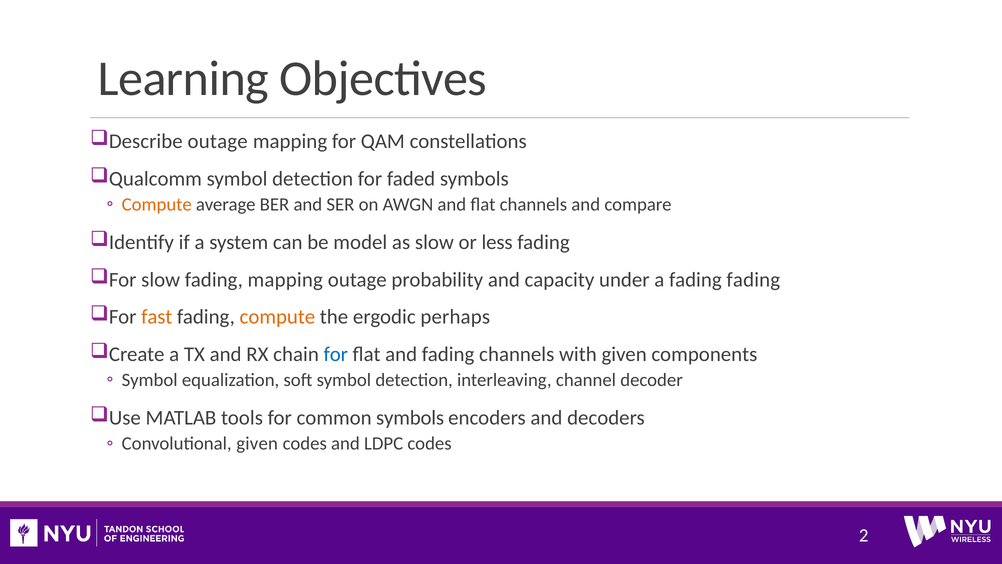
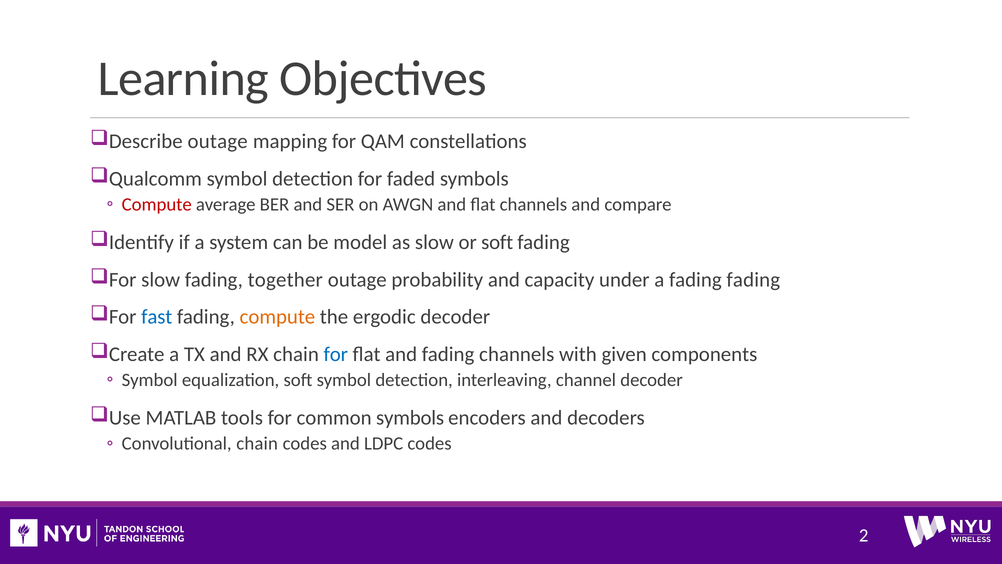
Compute colour: orange -> red (157, 204)
or less: less -> soft (497, 242)
fading mapping: mapping -> together (285, 280)
fast colour: orange -> blue (157, 317)
ergodic perhaps: perhaps -> decoder (455, 317)
Convolutional given: given -> chain (257, 443)
